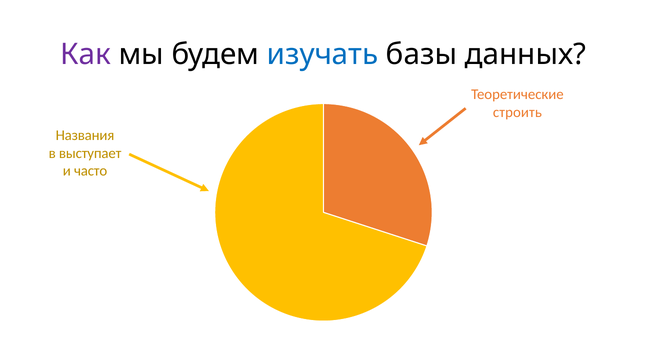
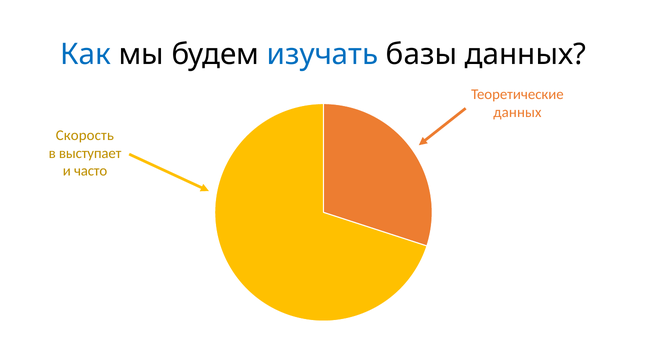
Как colour: purple -> blue (86, 54)
строить: строить -> данных (517, 112)
Названия: Названия -> Скорость (85, 135)
